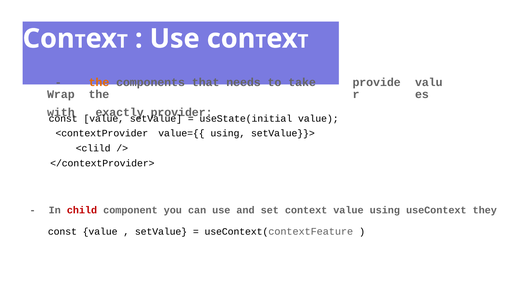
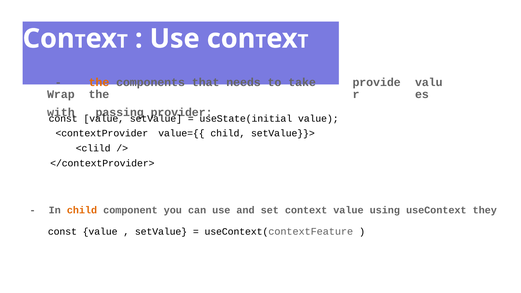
exactly: exactly -> passing (120, 112)
value={{ using: using -> child (228, 133)
child colour: red -> orange (82, 210)
